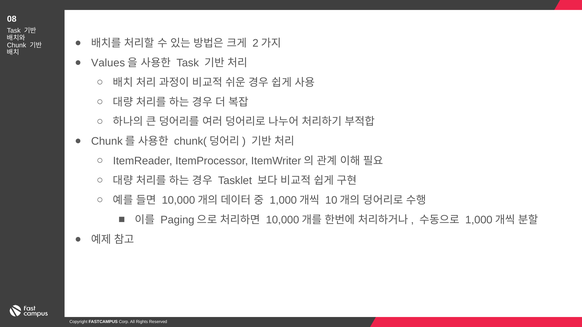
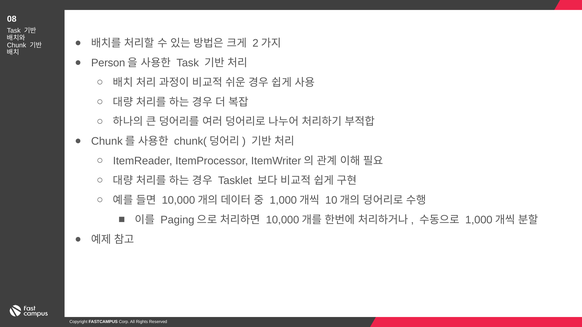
Values: Values -> Person (108, 63)
